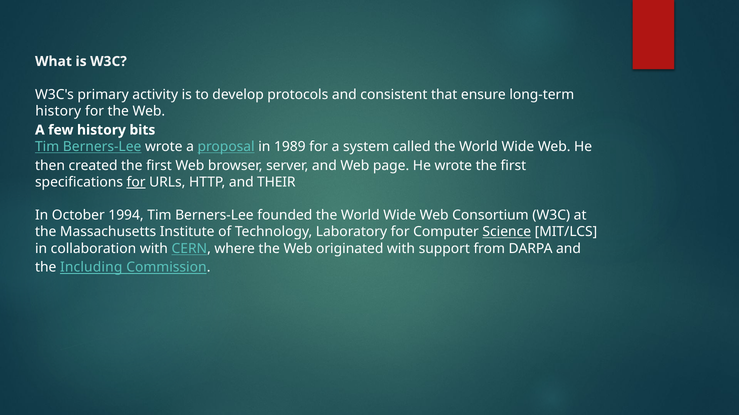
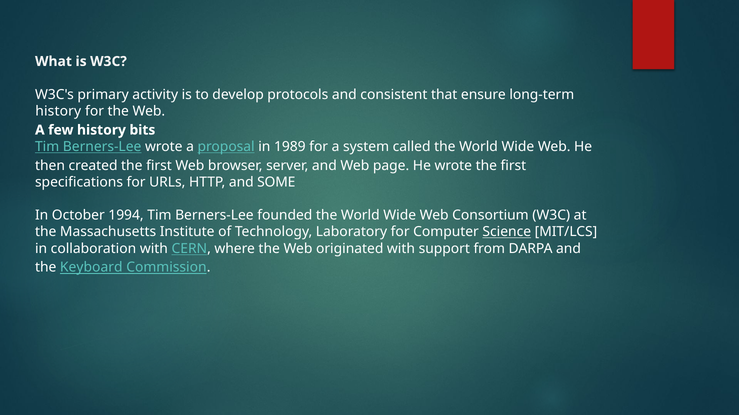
for underline: present -> none (136, 182)
THEIR: THEIR -> SOME (276, 182)
Including: Including -> Keyboard (91, 268)
